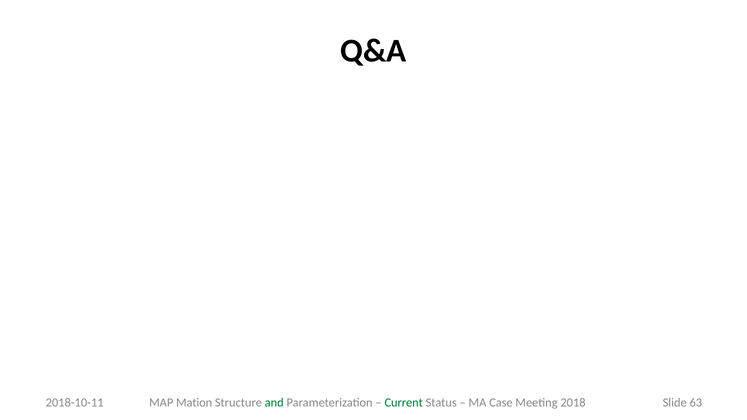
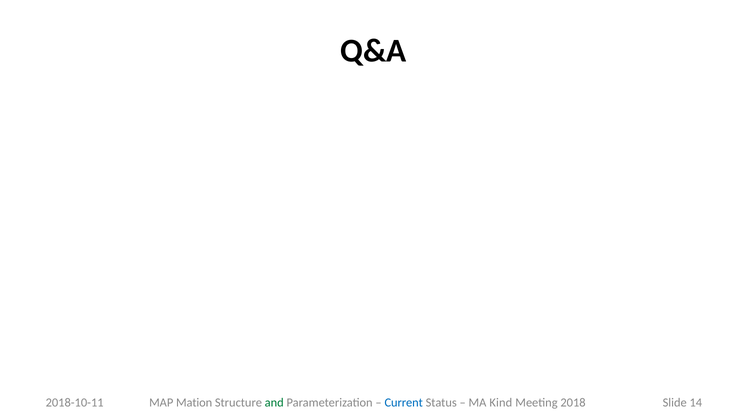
Current colour: green -> blue (404, 403)
Case: Case -> Kind (501, 403)
63: 63 -> 14 (696, 403)
